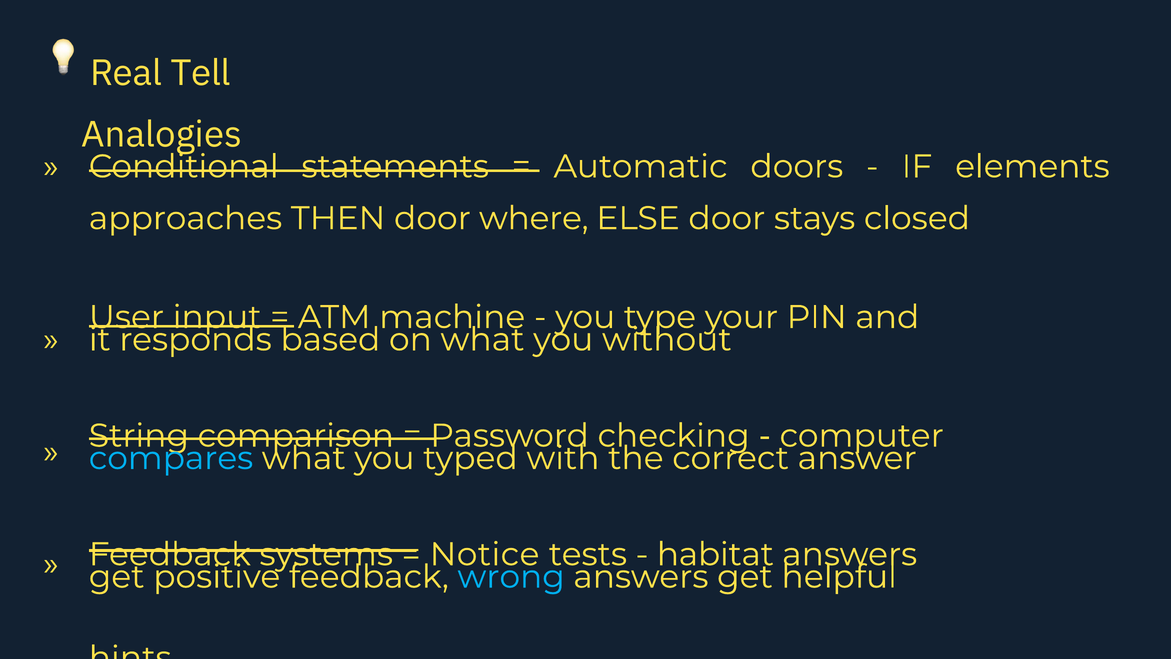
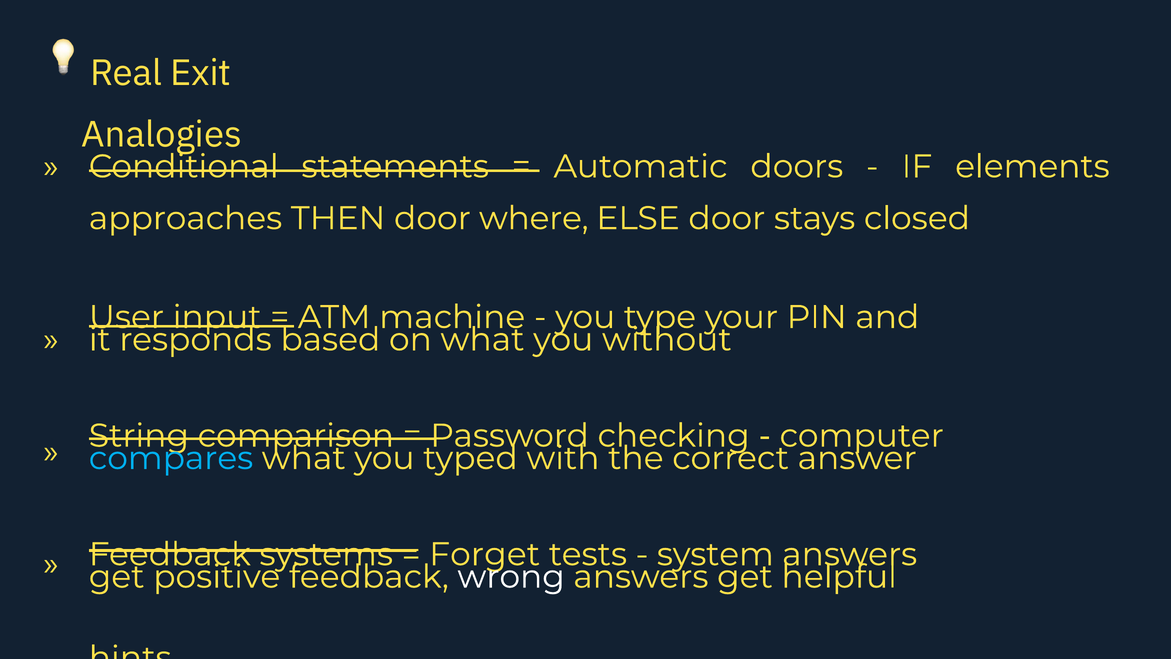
Tell: Tell -> Exit (201, 73)
Notice: Notice -> Forget (485, 555)
habitat: habitat -> system (715, 555)
wrong colour: light blue -> white (511, 577)
